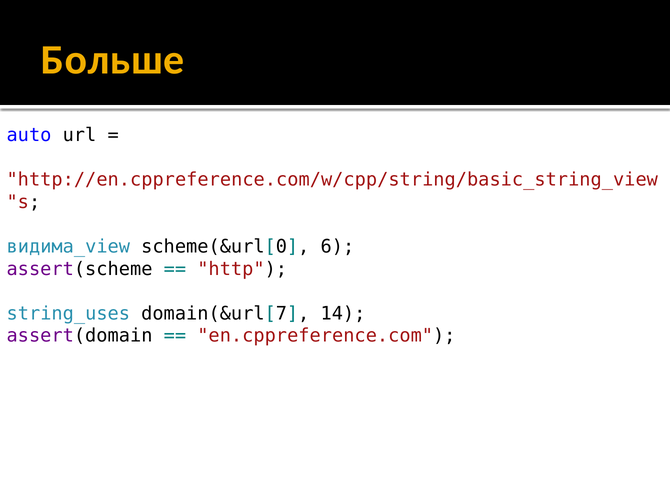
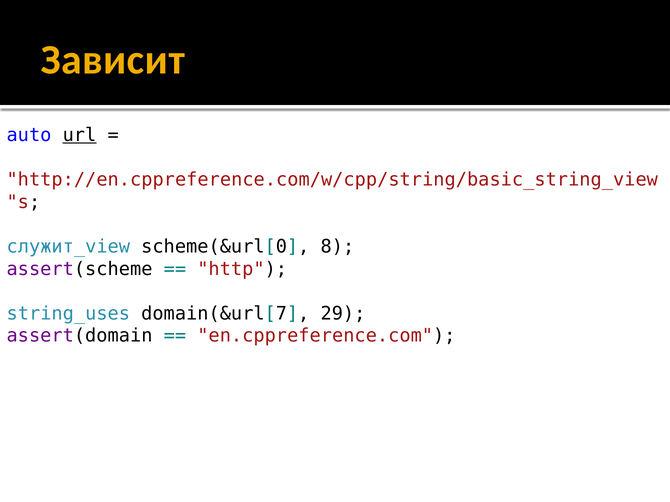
Больше: Больше -> Зависит (113, 60)
url underline: none -> present (79, 135)
видима_view: видима_view -> служит_view (68, 247)
6: 6 -> 8 (337, 247)
14: 14 -> 29 (343, 314)
